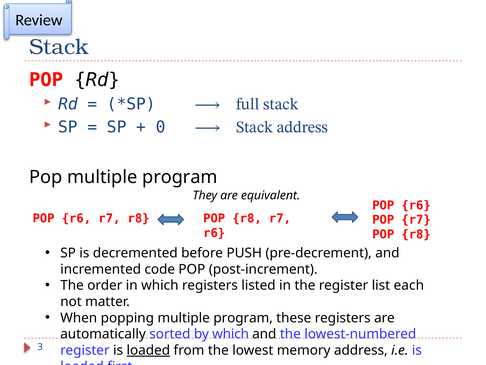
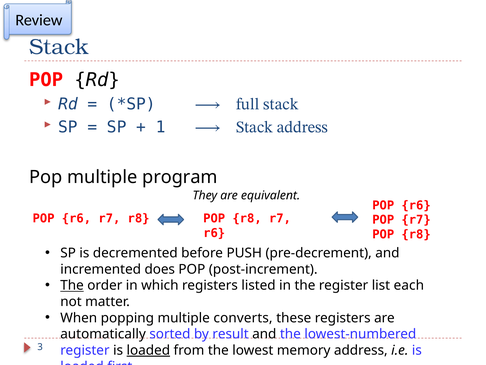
0: 0 -> 1 (161, 127)
code: code -> does (160, 269)
The underline: none -> present (72, 285)
popping multiple program: program -> converts (243, 317)
by which: which -> result (231, 334)
